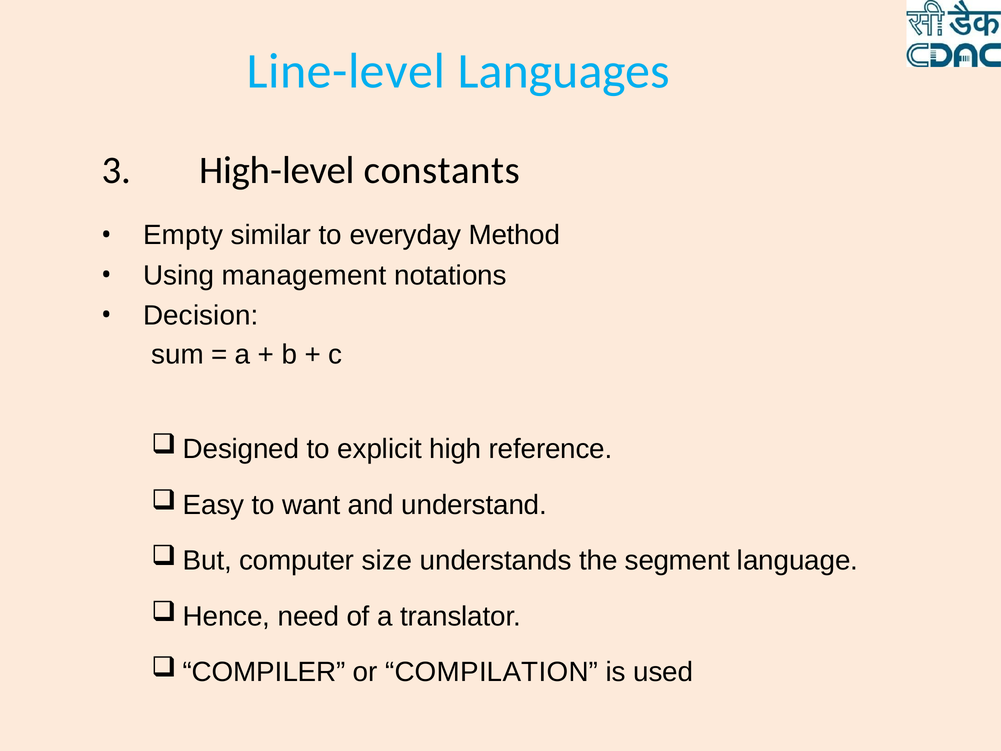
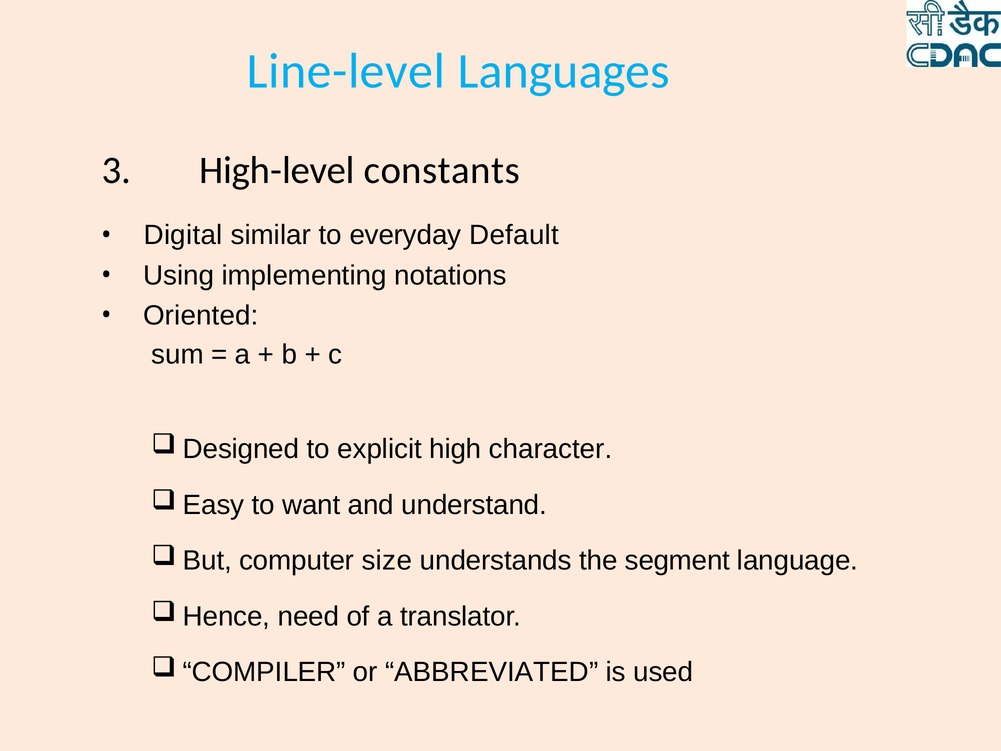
Empty: Empty -> Digital (183, 235)
Method: Method -> Default (514, 235)
management: management -> implementing (304, 275)
Decision: Decision -> Oriented (201, 315)
reference: reference -> character (551, 449)
COMPILATION: COMPILATION -> ABBREVIATED (492, 672)
